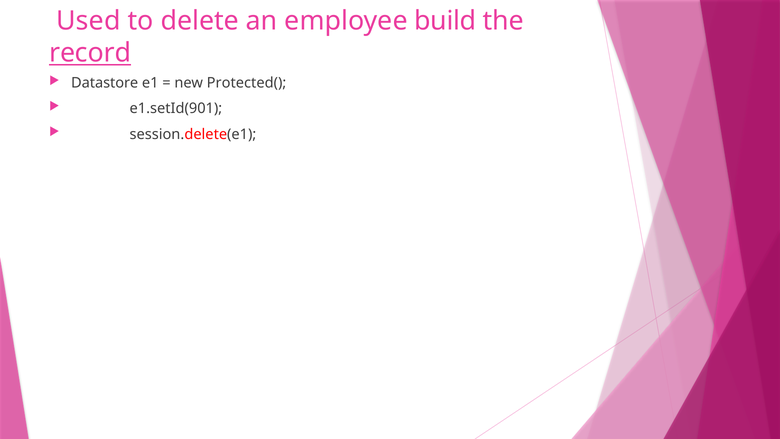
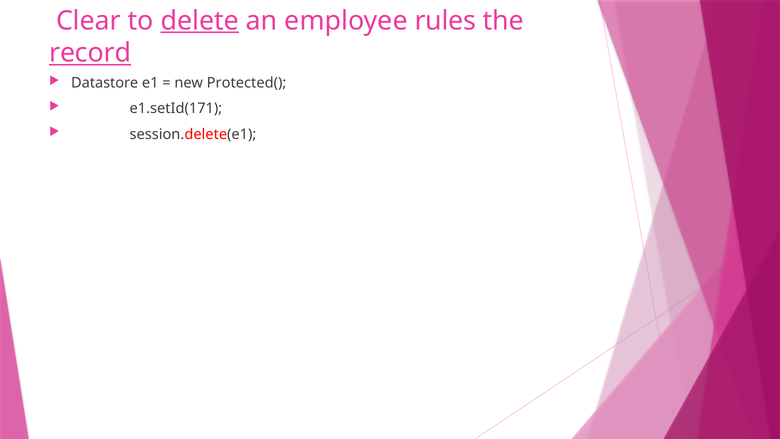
Used: Used -> Clear (88, 21)
delete underline: none -> present (200, 21)
build: build -> rules (445, 21)
e1.setId(901: e1.setId(901 -> e1.setId(171 (176, 108)
